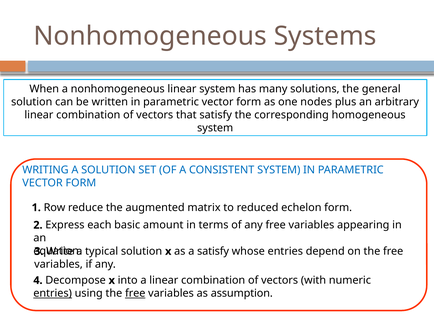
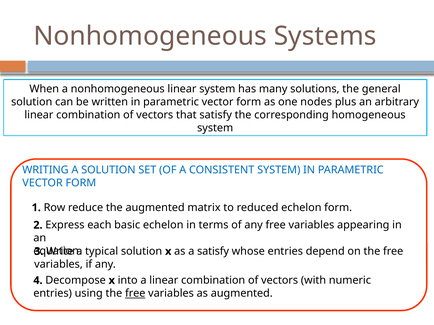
basic amount: amount -> echelon (163, 225)
entries underline: present -> none (53, 294)
as assumption: assumption -> augmented (242, 294)
